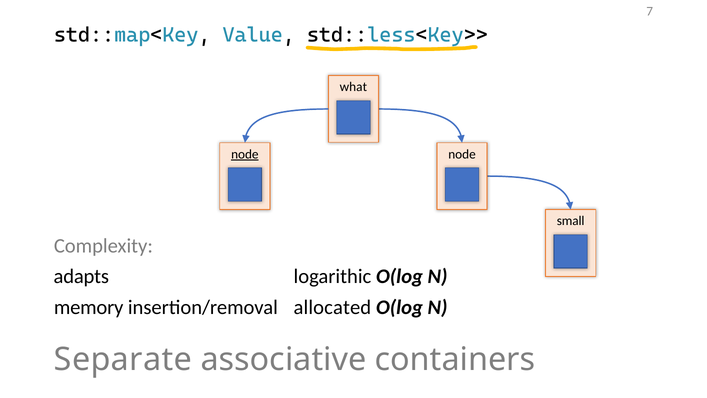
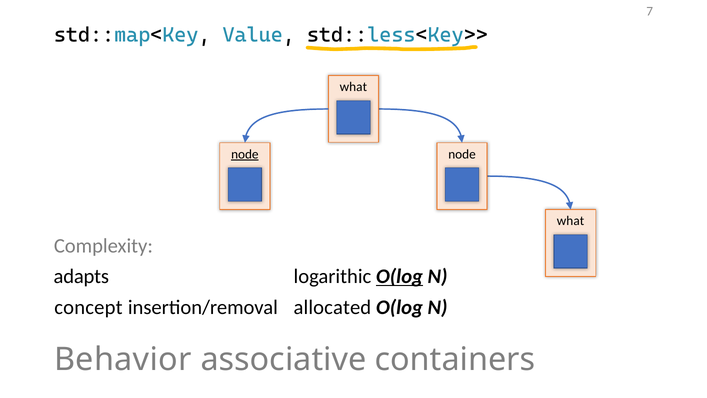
small: small -> what (571, 221)
O(log underline: none -> present (400, 276)
memory: memory -> concept (88, 307)
Separate: Separate -> Behavior (123, 359)
